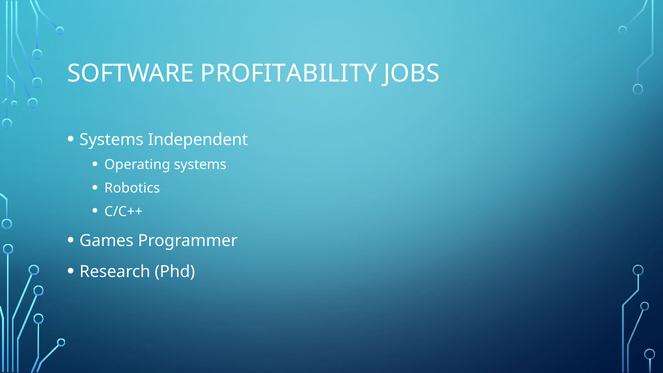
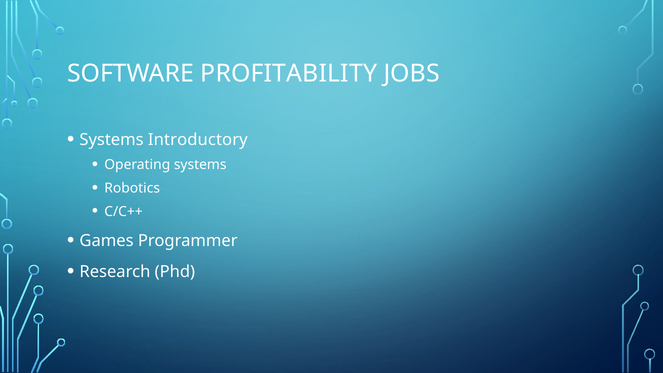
Independent: Independent -> Introductory (198, 140)
